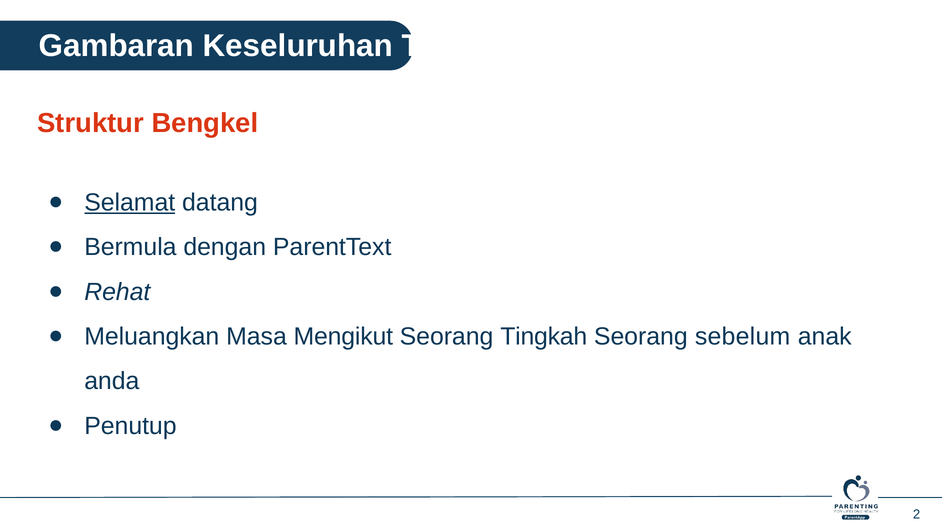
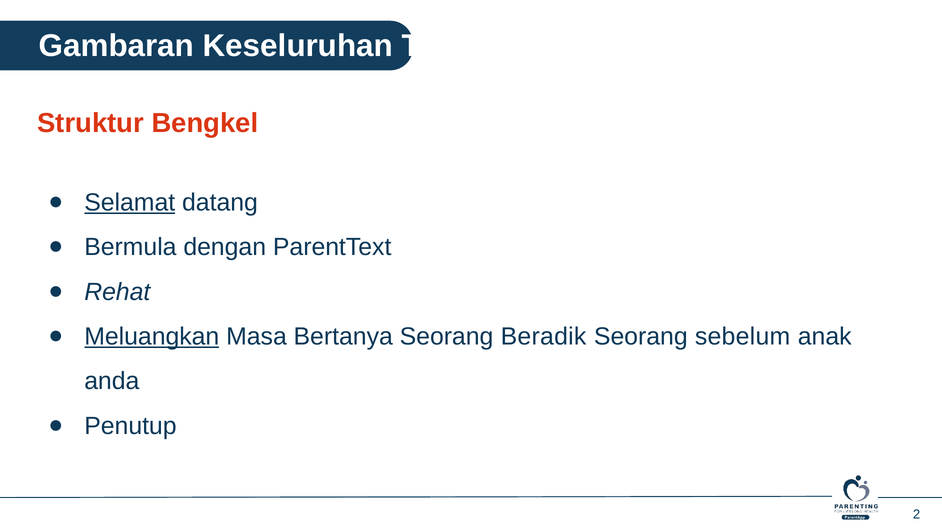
Meluangkan underline: none -> present (152, 336)
Mengikut: Mengikut -> Bertanya (343, 336)
Tingkah: Tingkah -> Beradik (544, 336)
